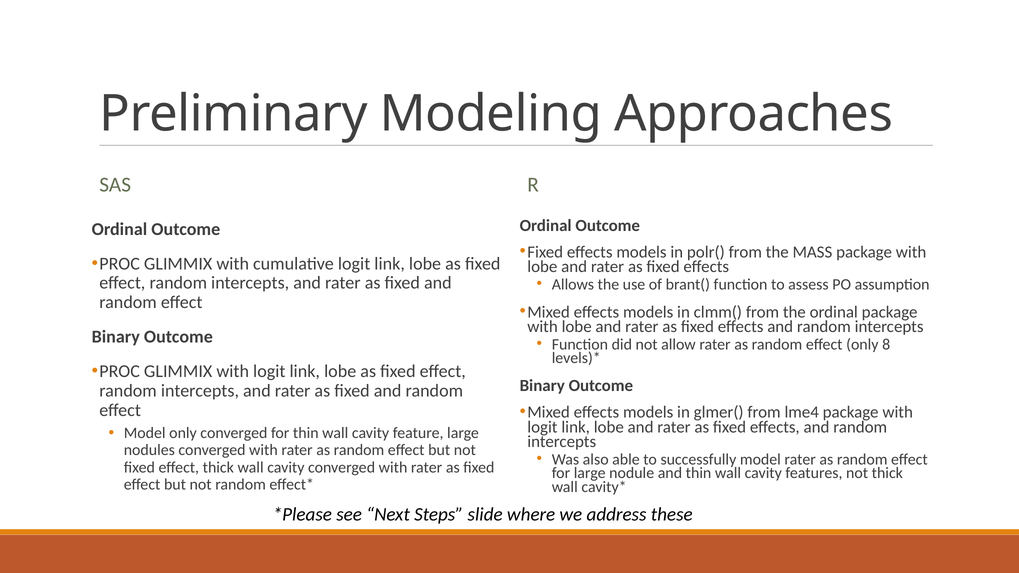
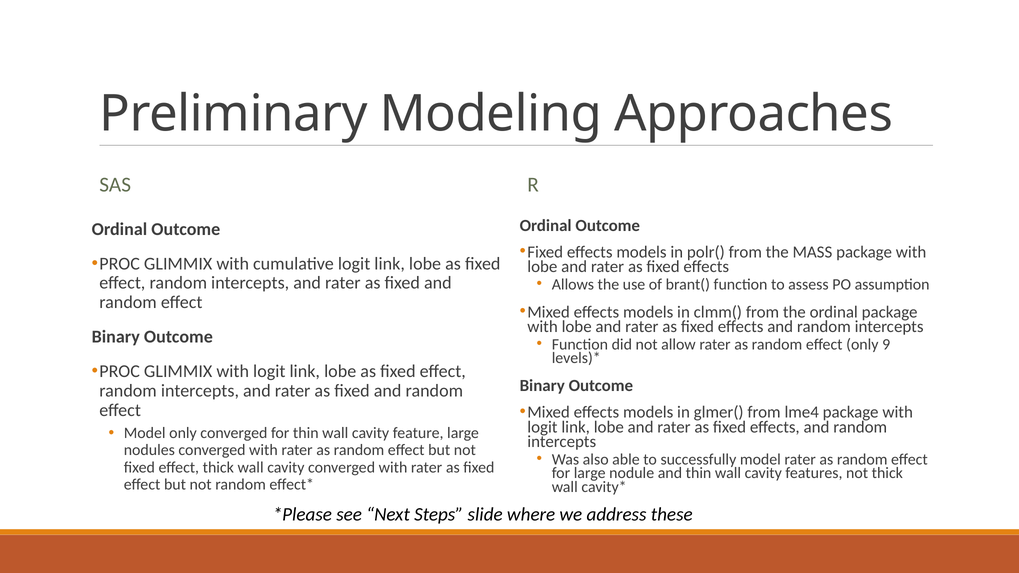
8: 8 -> 9 (886, 345)
